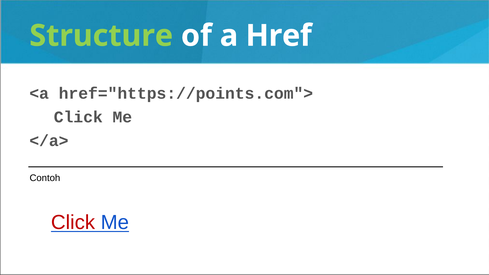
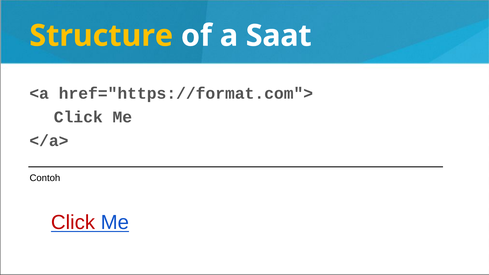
Structure colour: light green -> yellow (101, 36)
Href: Href -> Saat (279, 36)
href="https://points.com">: href="https://points.com"> -> href="https://format.com"> (186, 93)
